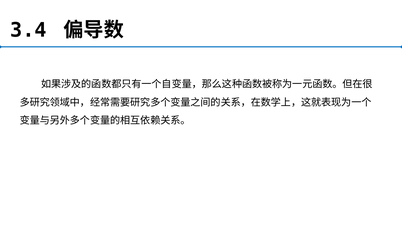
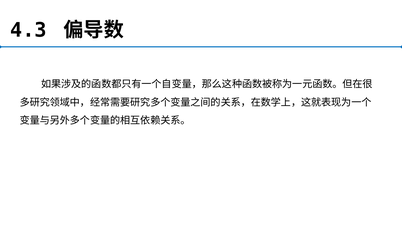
3.4: 3.4 -> 4.3 (28, 30)
